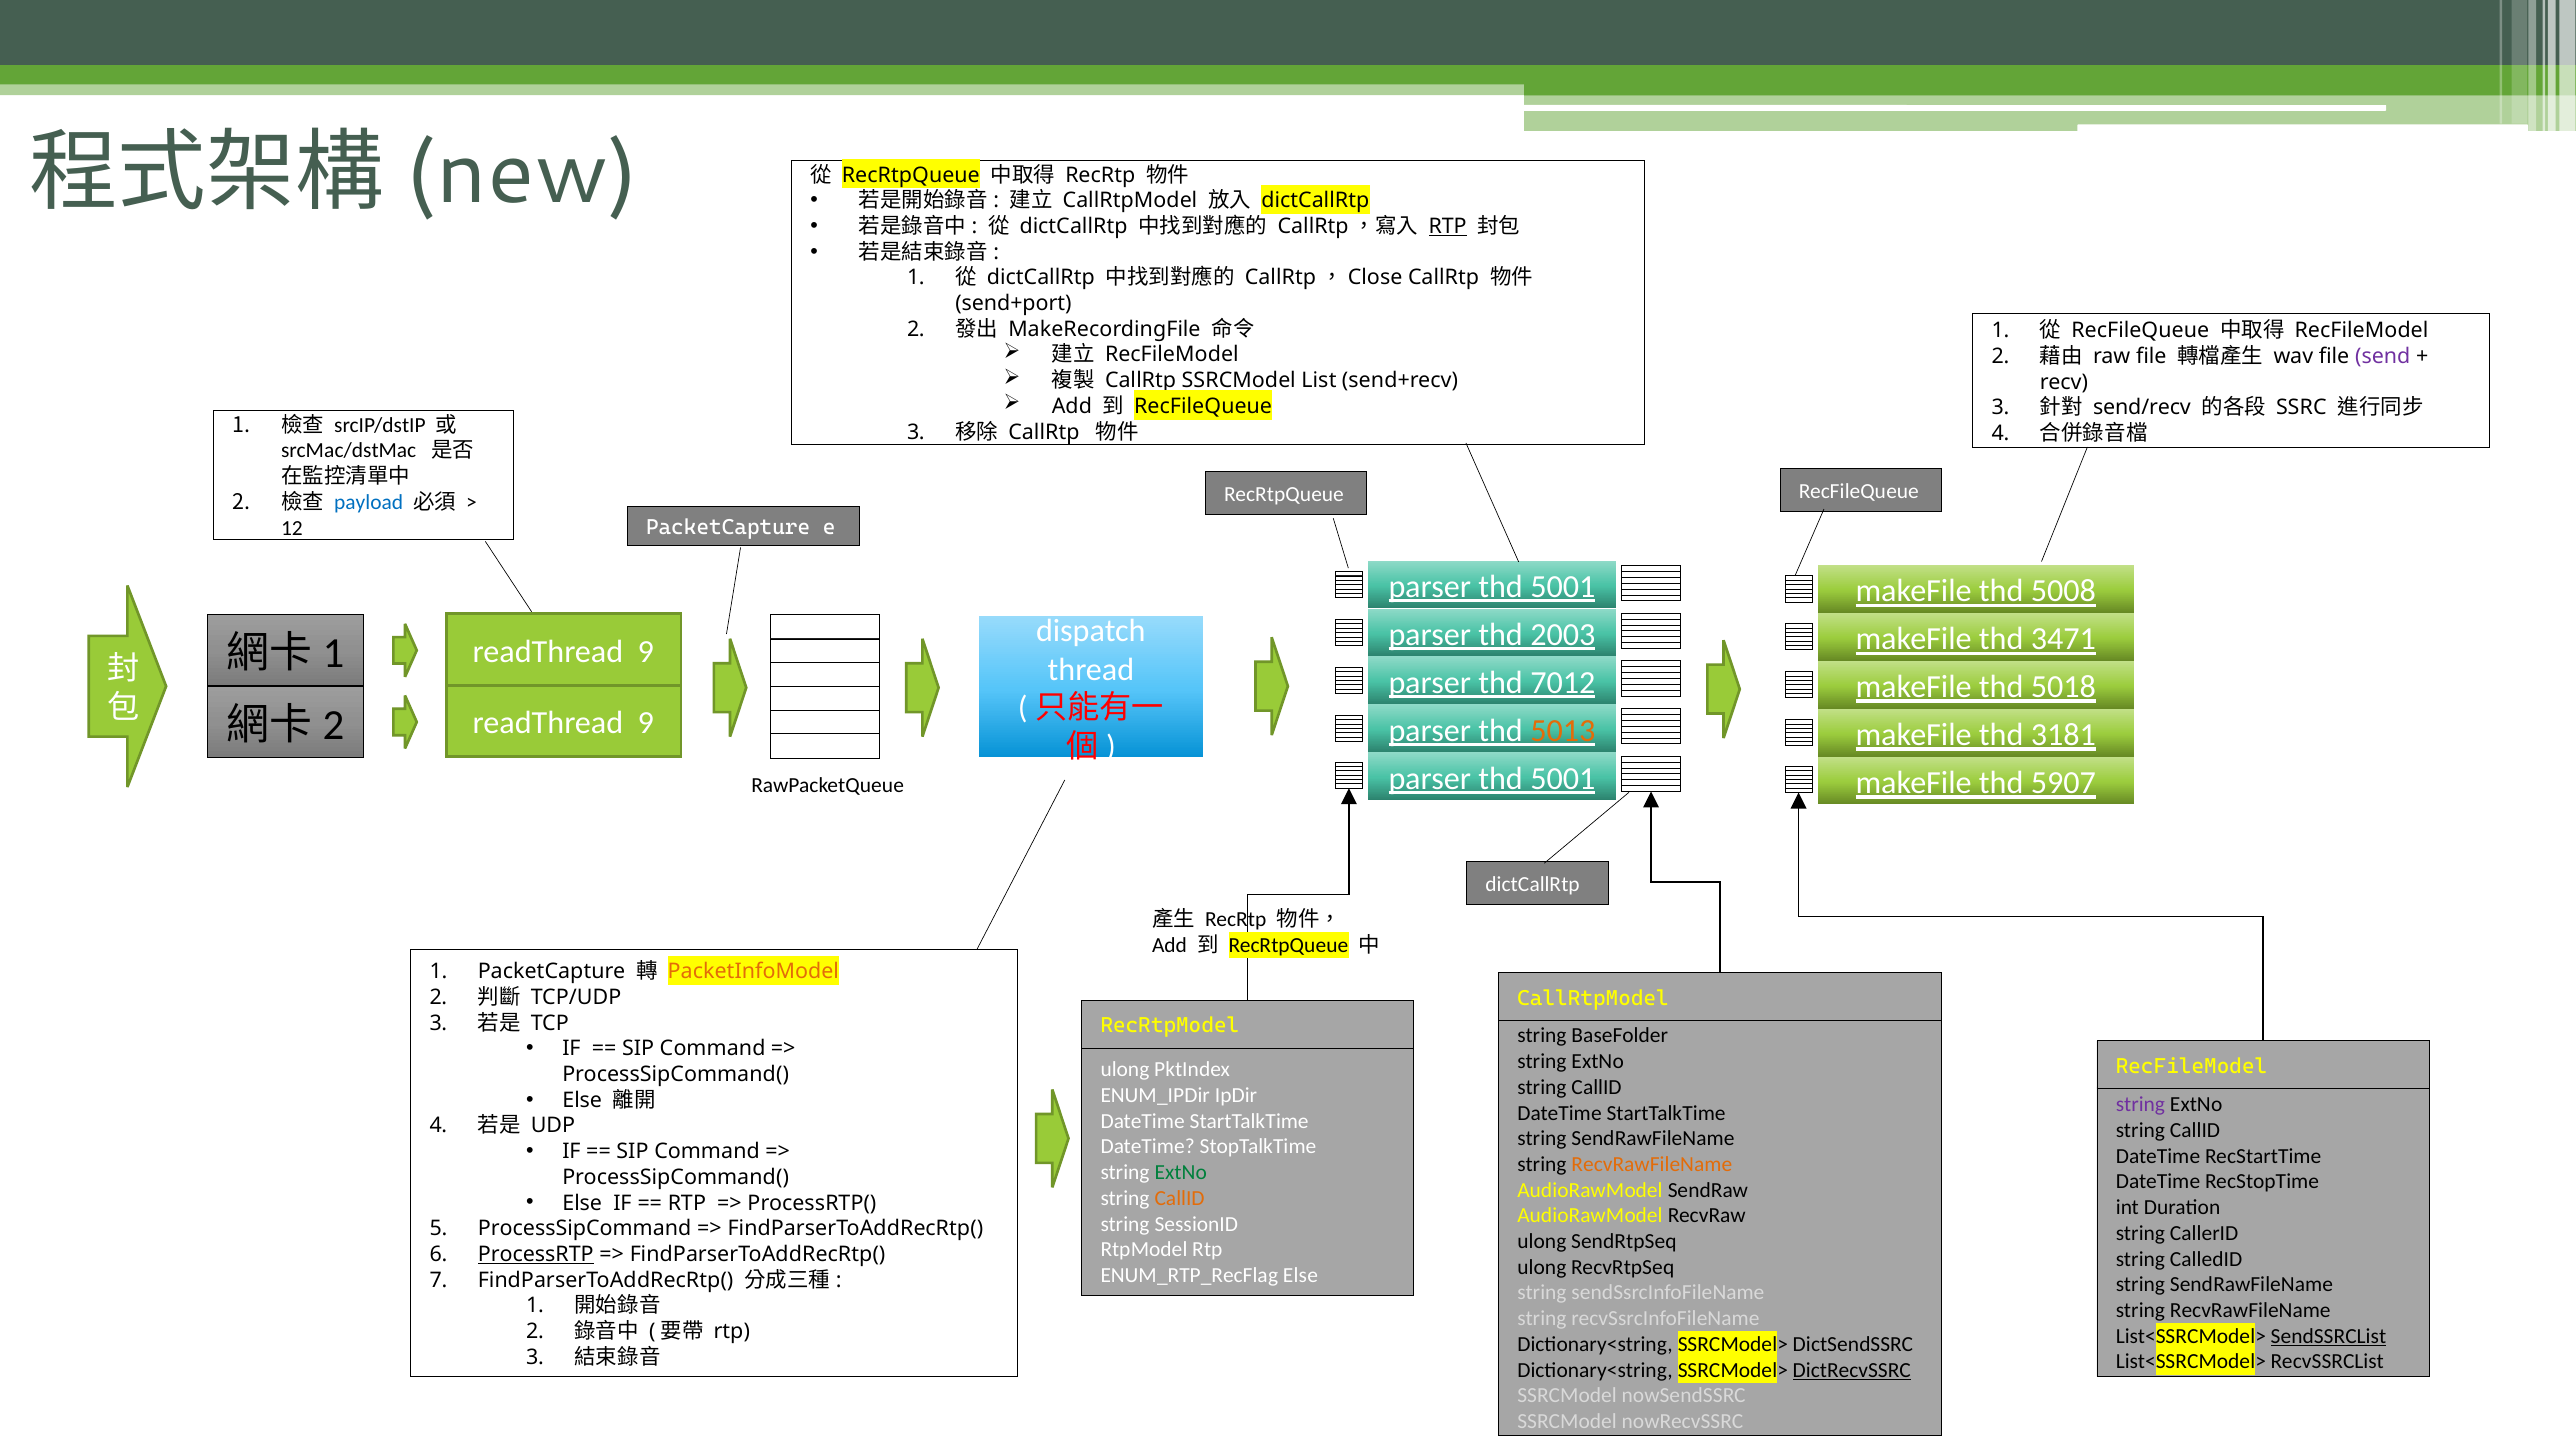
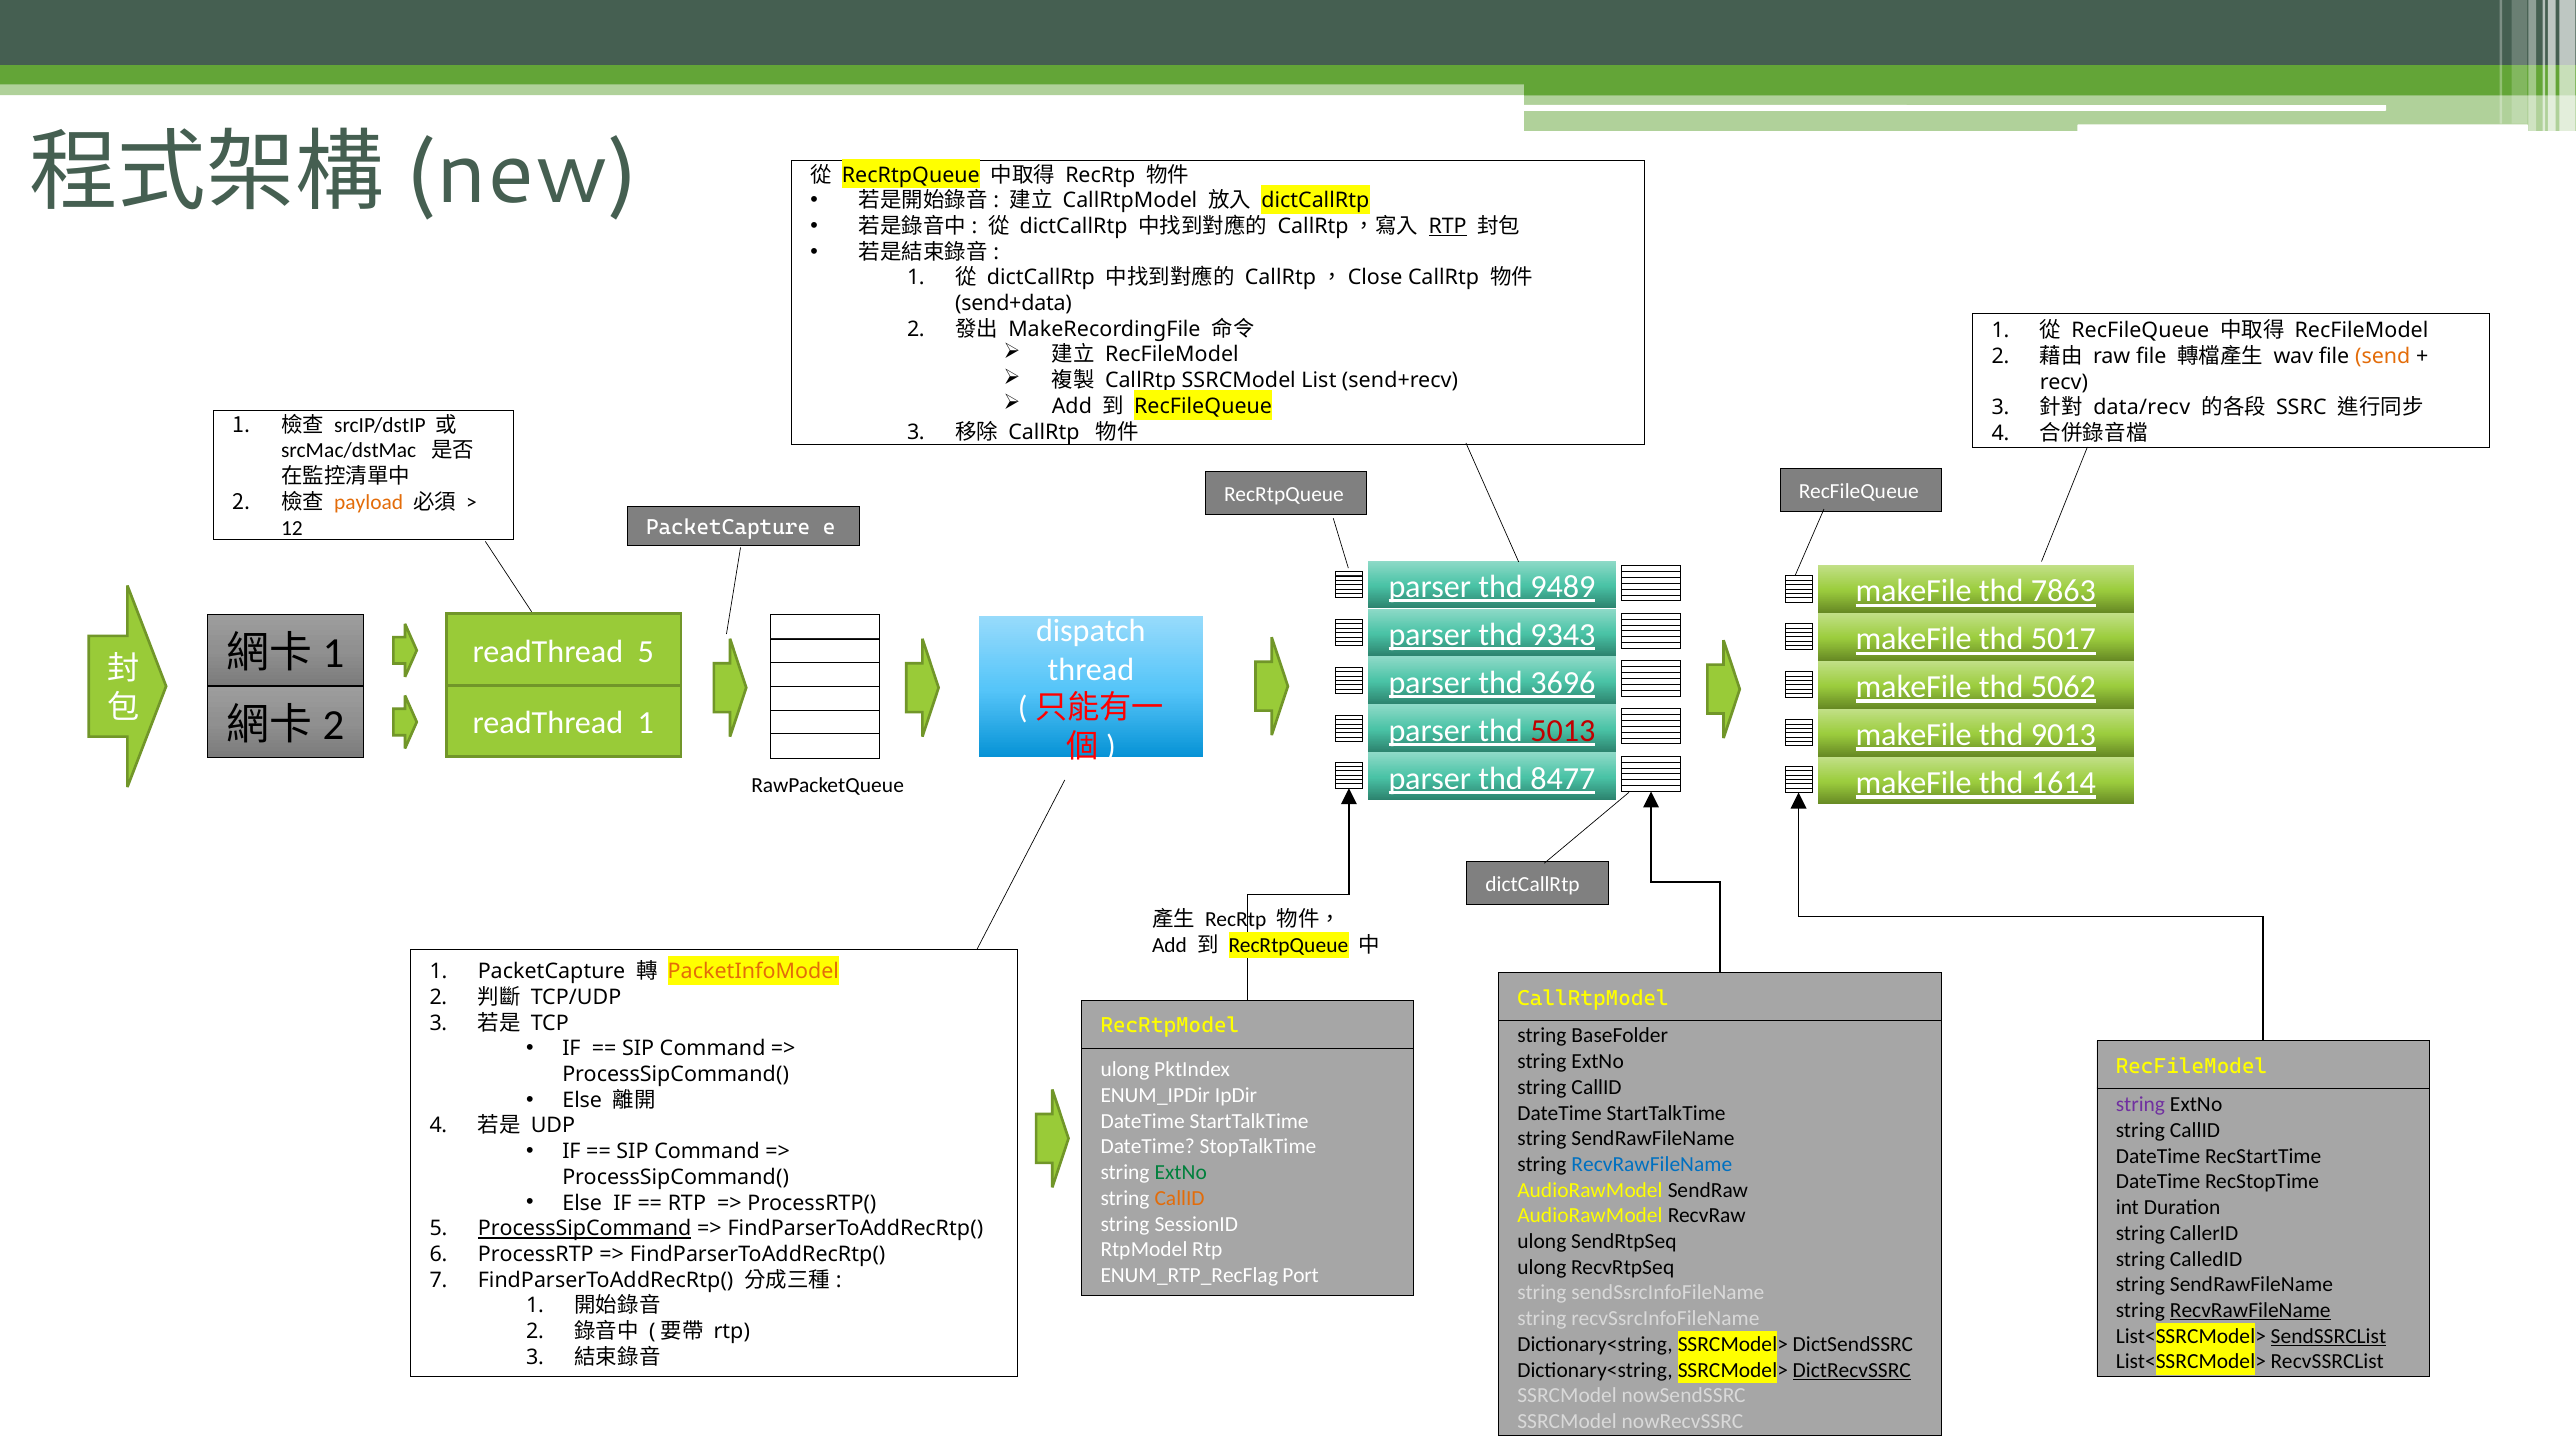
send+port: send+port -> send+data (1013, 303)
send colour: purple -> orange (2383, 356)
send/recv: send/recv -> data/recv (2142, 408)
payload colour: blue -> orange (369, 502)
5001: 5001 -> 9489 (1563, 587)
5008: 5008 -> 7863 (2063, 591)
2003: 2003 -> 9343 (1563, 635)
3471: 3471 -> 5017 (2063, 639)
9: 9 -> 5 (646, 652)
7012: 7012 -> 3696 (1563, 683)
5018: 5018 -> 5062 (2063, 687)
9: 9 -> 1 (646, 723)
5013 colour: orange -> red (1563, 731)
3181: 3181 -> 9013 (2063, 735)
5001: 5001 -> 8477 (1563, 778)
5907: 5907 -> 1614 (2063, 783)
RecvRawFileName colour: orange -> blue (1652, 1164)
ProcessSipCommand underline: none -> present (585, 1229)
ProcessRTP underline: present -> none (536, 1254)
ENUM_RTP_RecFlag Else: Else -> Port (1301, 1275)
RecvRawFileName underline: none -> present (2250, 1310)
